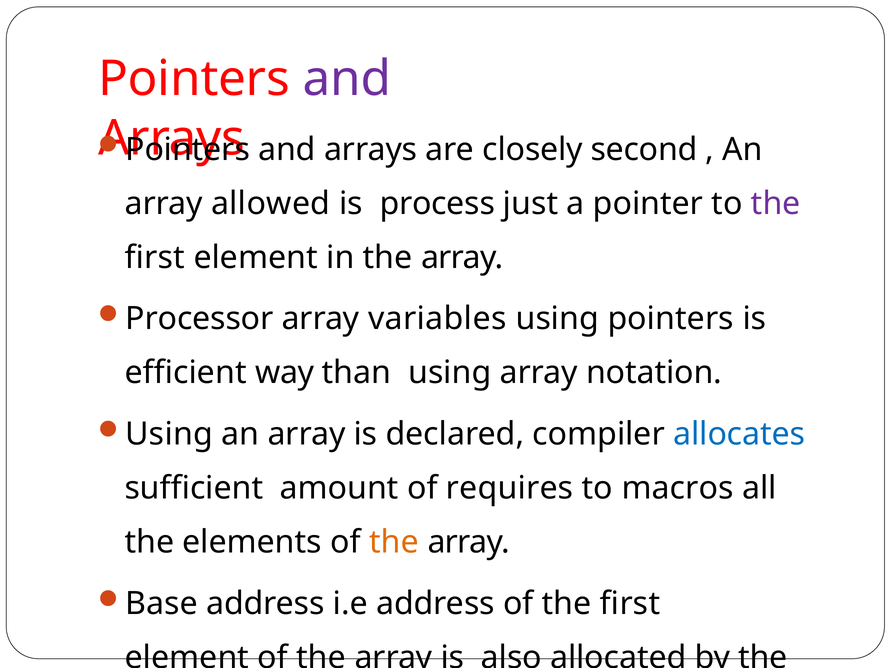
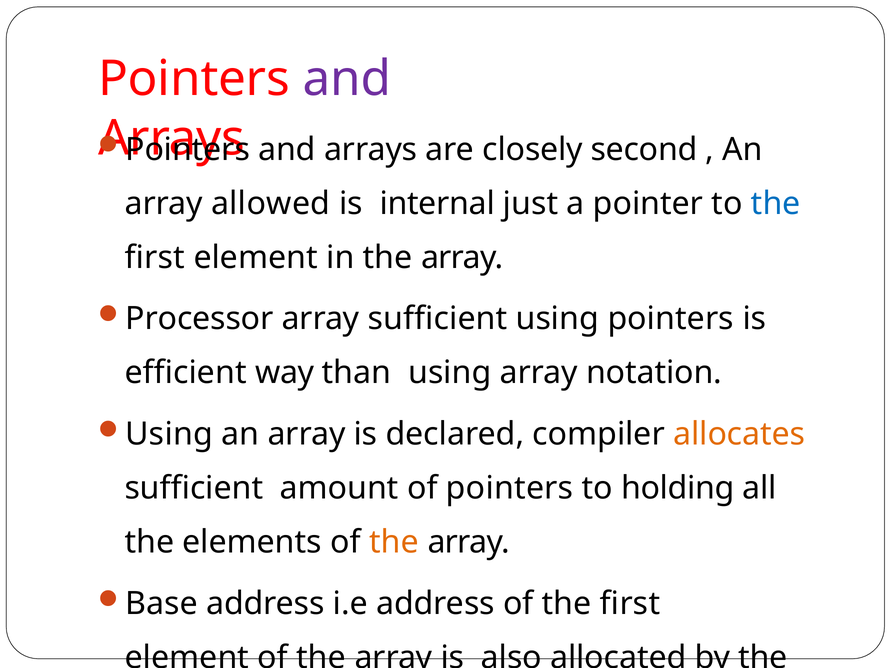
process: process -> internal (437, 204)
the colour: purple -> blue (776, 204)
array variables: variables -> sufficient (437, 319)
allocates colour: blue -> orange (739, 434)
of requires: requires -> pointers (510, 488)
macros: macros -> holding (678, 488)
